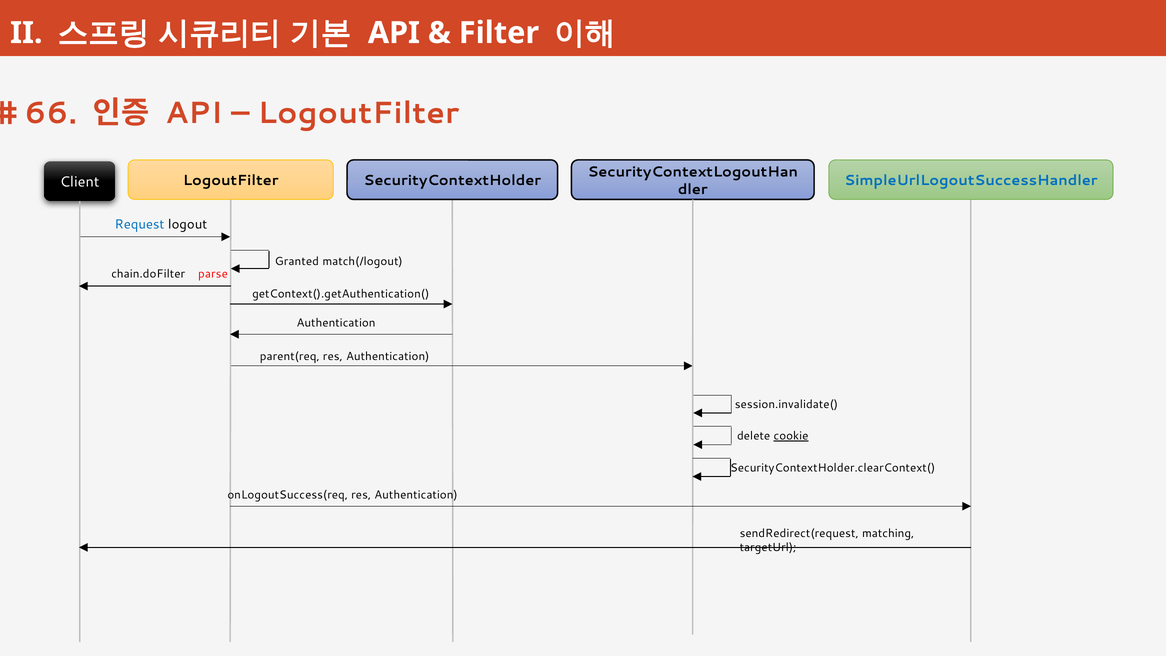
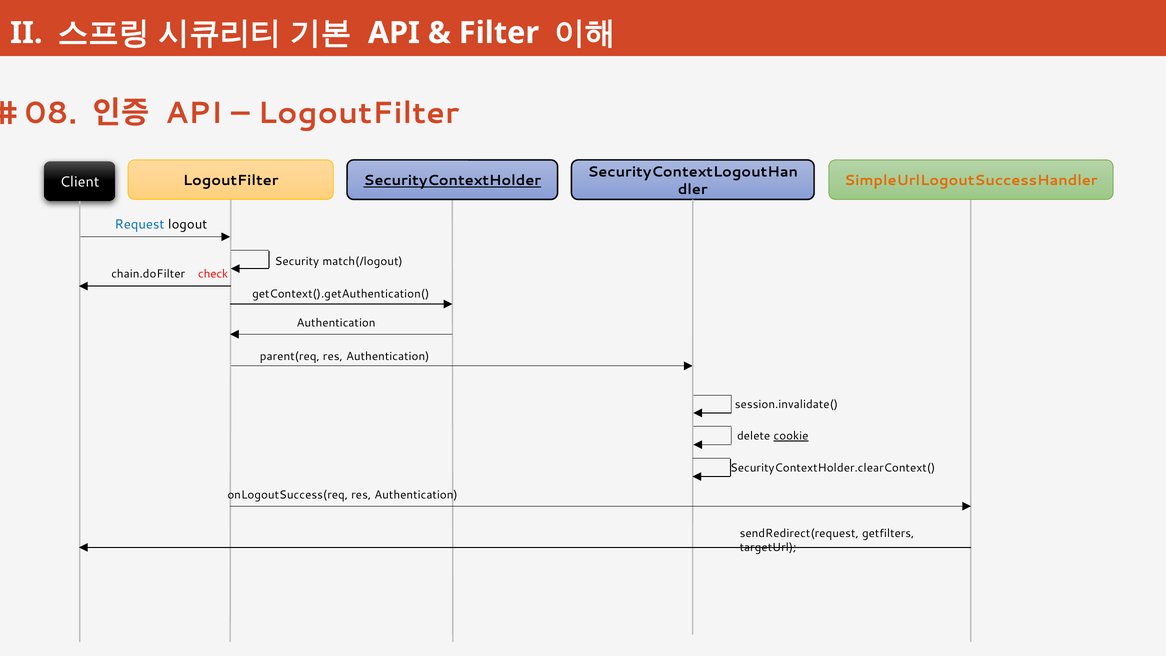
66: 66 -> 08 (51, 113)
SecurityContextHolder underline: none -> present (452, 181)
SimpleUrlLogoutSuccessHandler colour: blue -> orange (971, 181)
Granted: Granted -> Security (297, 261)
parse: parse -> check (213, 274)
matching: matching -> getfilters (888, 533)
